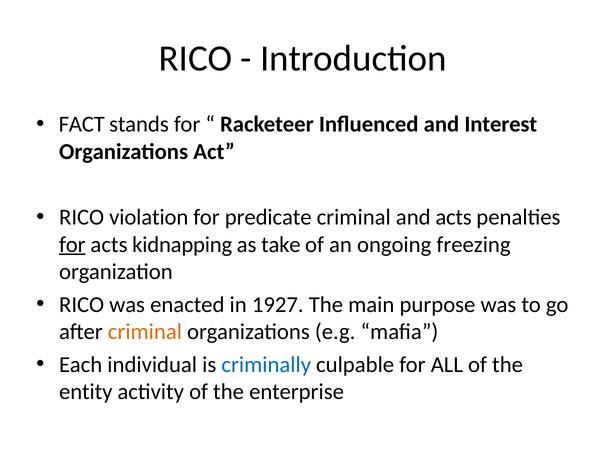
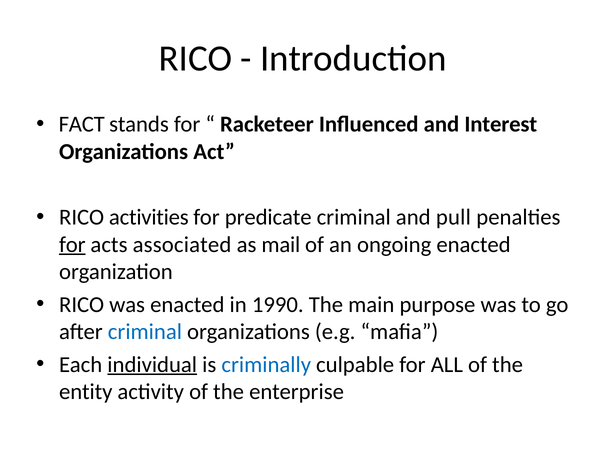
violation: violation -> activities (149, 217)
and acts: acts -> pull (453, 217)
kidnapping: kidnapping -> associated (182, 244)
take: take -> mail (281, 244)
ongoing freezing: freezing -> enacted (474, 244)
1927: 1927 -> 1990 (278, 304)
criminal colour: orange -> blue (145, 332)
individual underline: none -> present (152, 364)
